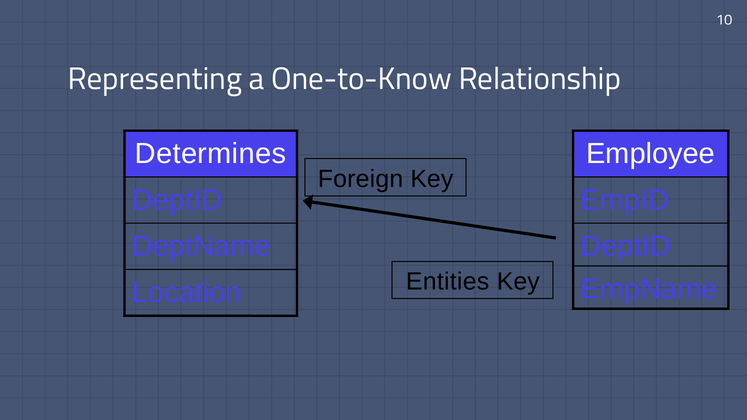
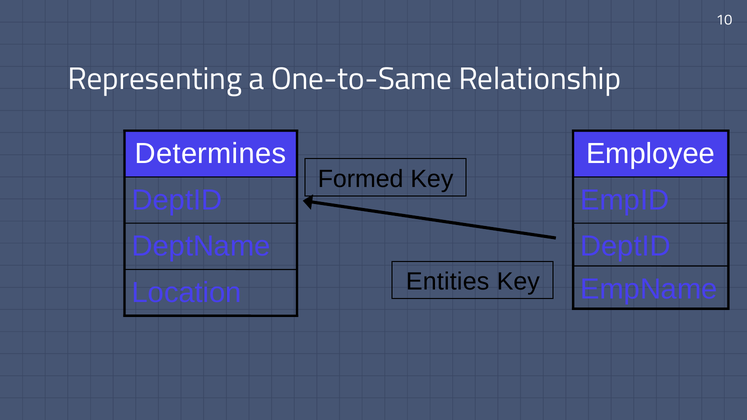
One-to-Know: One-to-Know -> One-to-Same (362, 79)
Foreign: Foreign -> Formed (361, 179)
